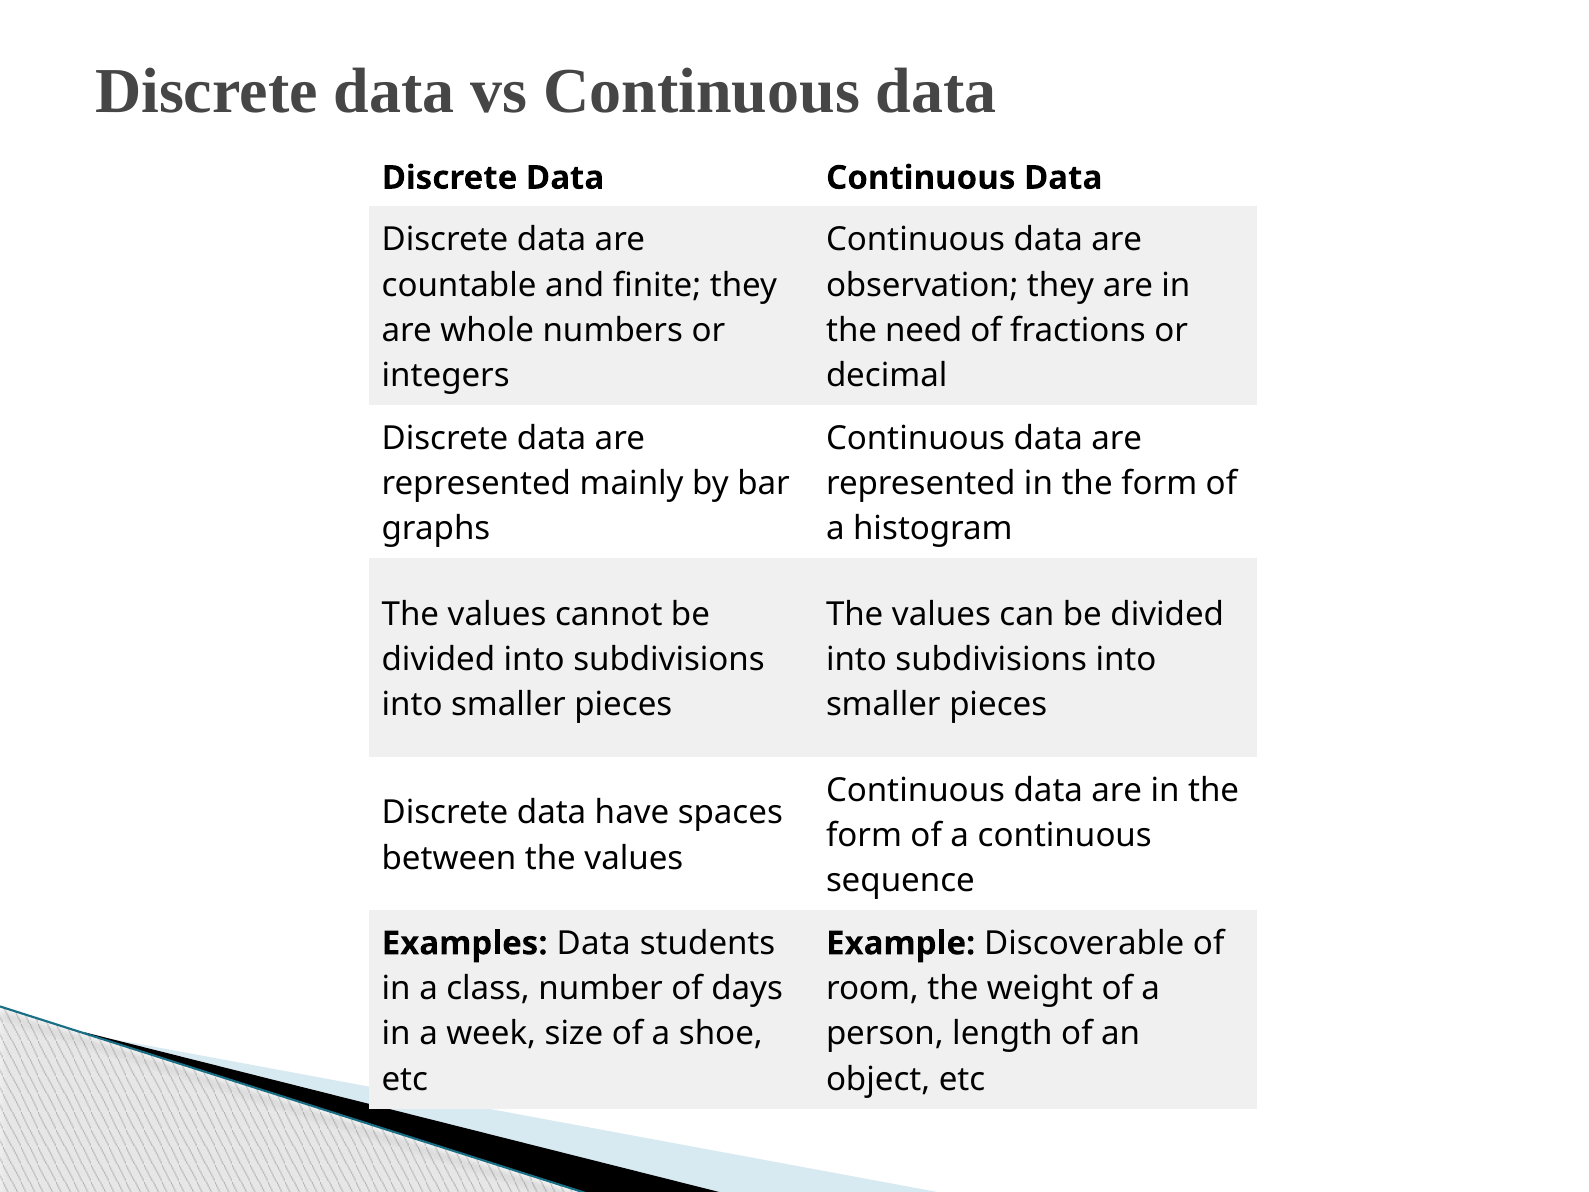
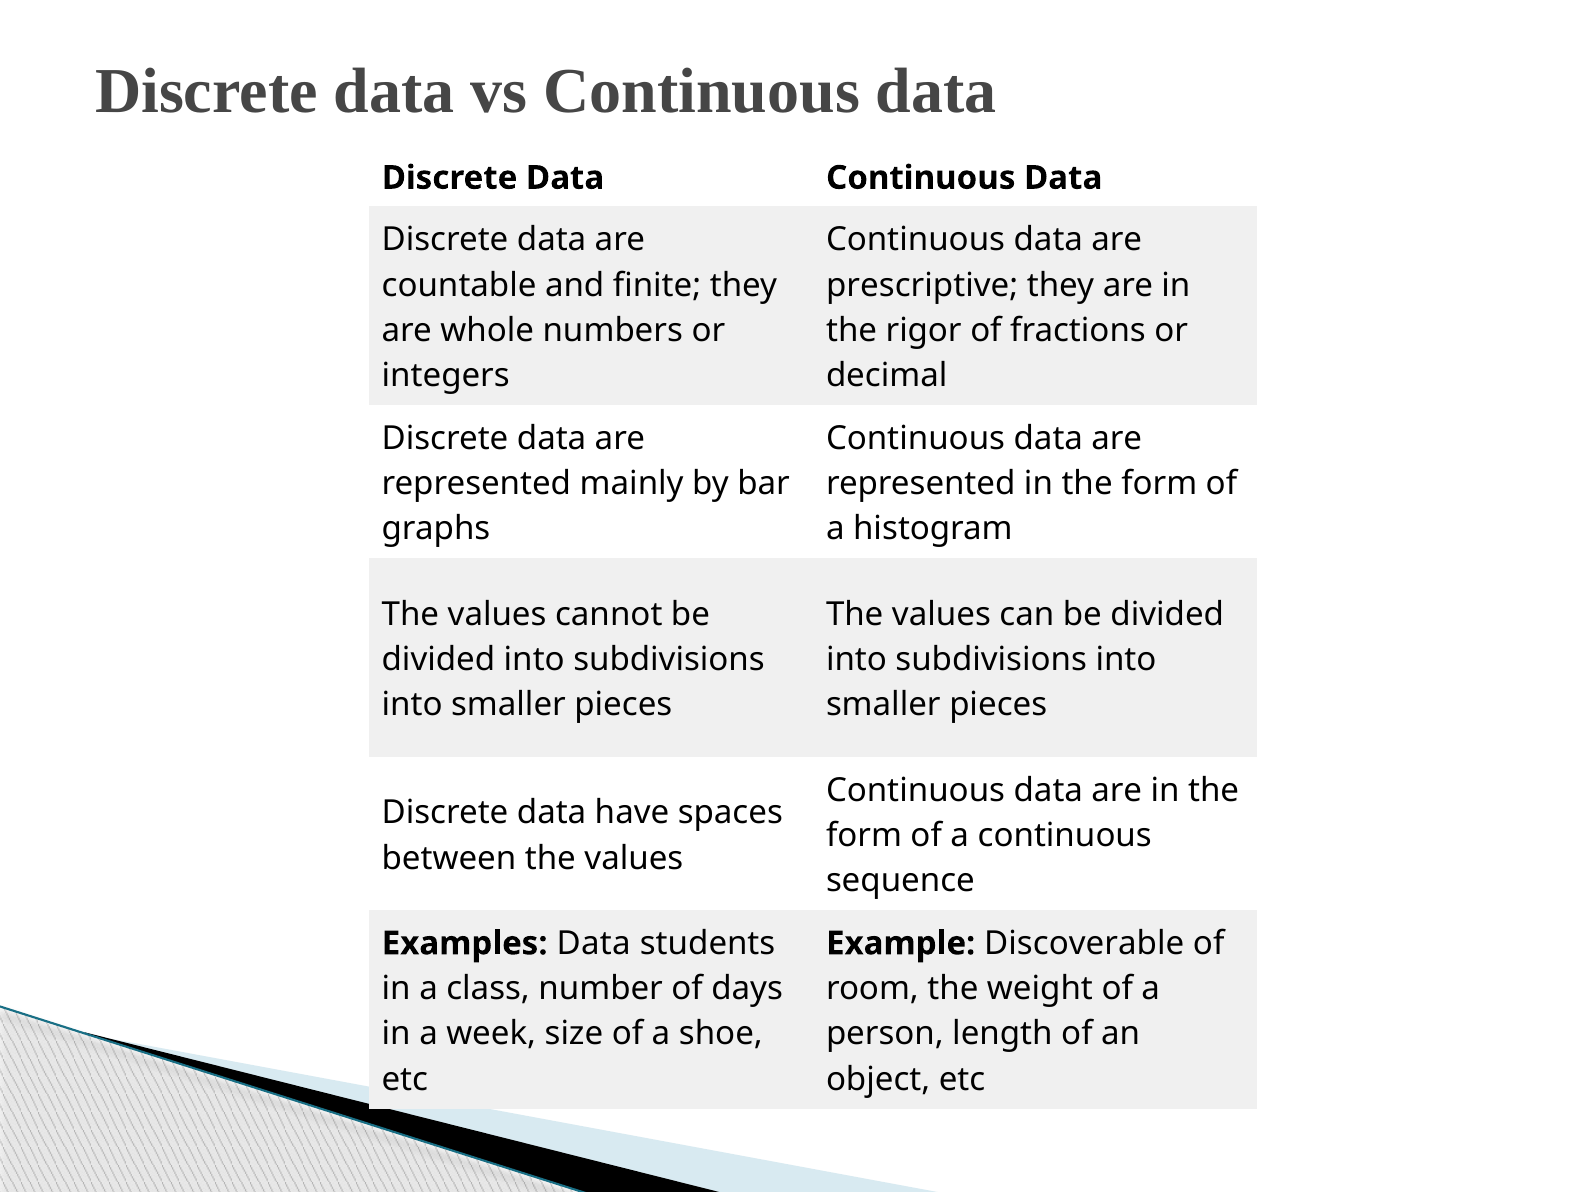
observation: observation -> prescriptive (922, 285)
need: need -> rigor (924, 330)
